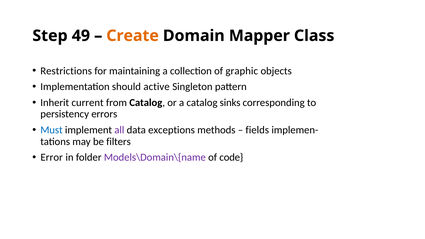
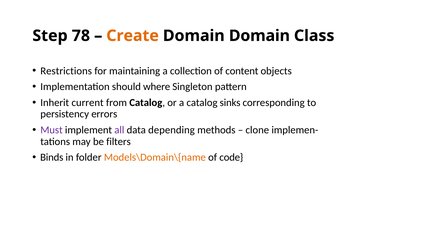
49: 49 -> 78 (81, 36)
Domain Mapper: Mapper -> Domain (259, 36)
graphic: graphic -> content (242, 71)
active: active -> where (157, 87)
Must colour: blue -> purple (52, 130)
exceptions: exceptions -> depending (172, 130)
fields: fields -> clone (257, 130)
Error: Error -> Binds (52, 157)
Models\Domain\{name colour: purple -> orange (155, 157)
